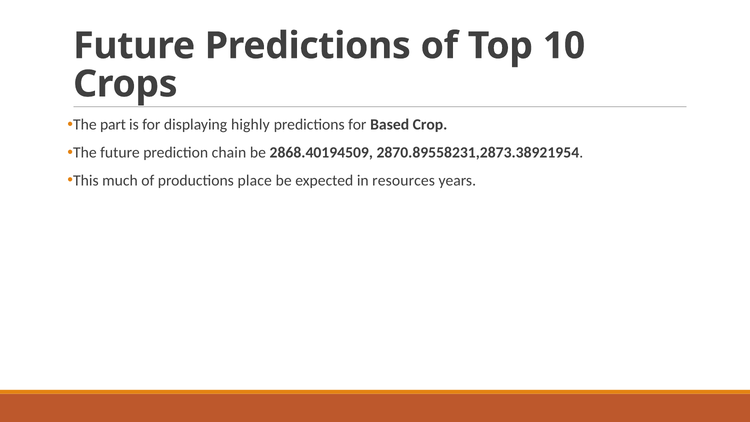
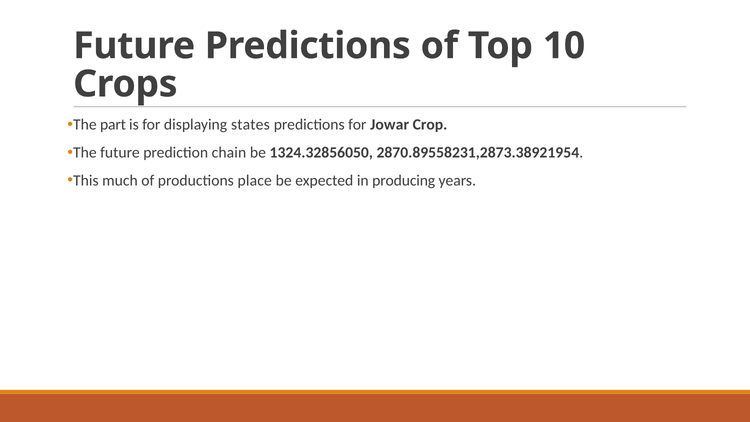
highly: highly -> states (250, 125)
Based: Based -> Jowar (390, 125)
2868.40194509: 2868.40194509 -> 1324.32856050 (321, 153)
resources: resources -> producing (404, 180)
